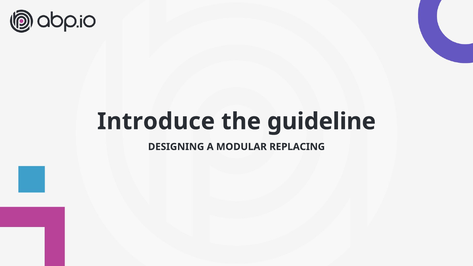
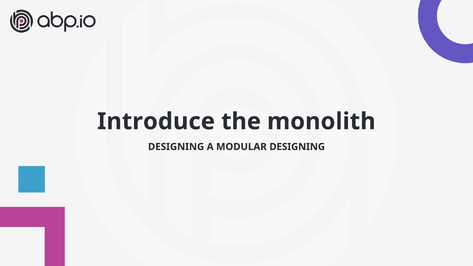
guideline: guideline -> monolith (321, 121)
MODULAR REPLACING: REPLACING -> DESIGNING (297, 147)
